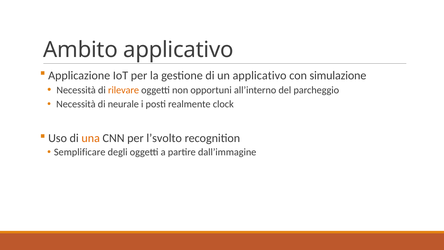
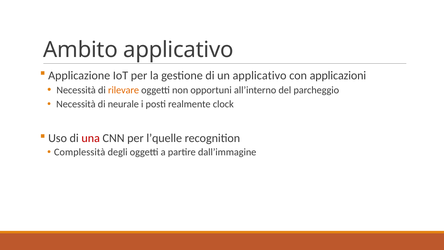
simulazione: simulazione -> applicazioni (338, 75)
una colour: orange -> red (91, 138)
l’svolto: l’svolto -> l’quelle (164, 138)
Semplificare: Semplificare -> Complessità (80, 152)
